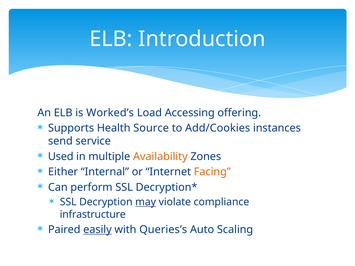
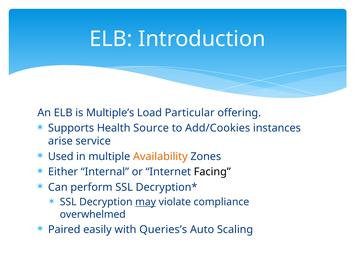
Worked’s: Worked’s -> Multiple’s (110, 113)
Accessing: Accessing -> Particular (190, 113)
send: send -> arise (60, 141)
Facing colour: orange -> black (212, 172)
infrastructure: infrastructure -> overwhelmed (93, 215)
easily underline: present -> none (97, 230)
